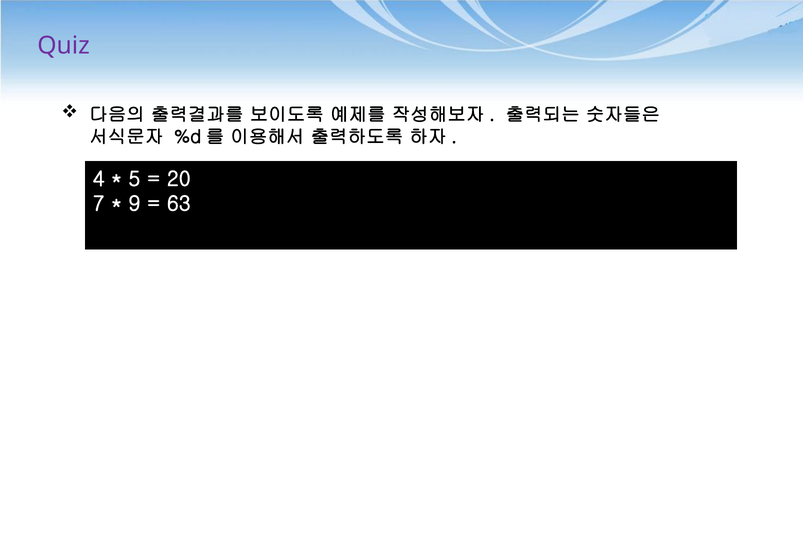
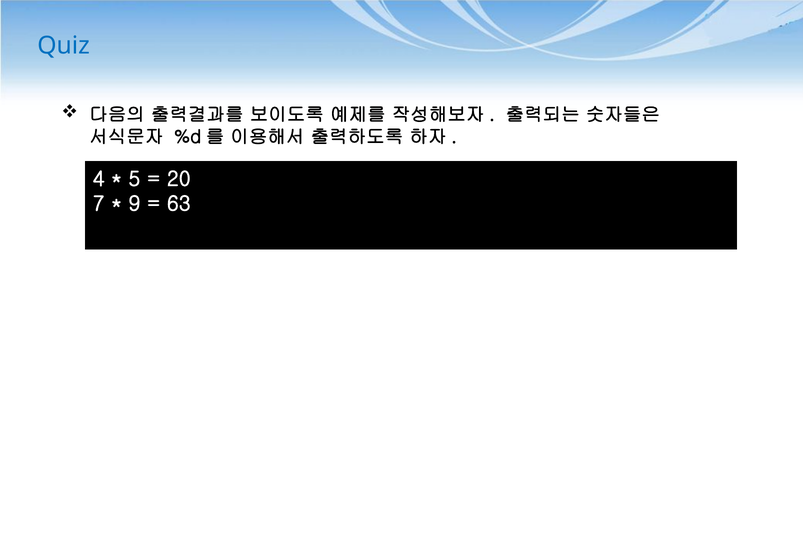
Quiz colour: purple -> blue (64, 46)
